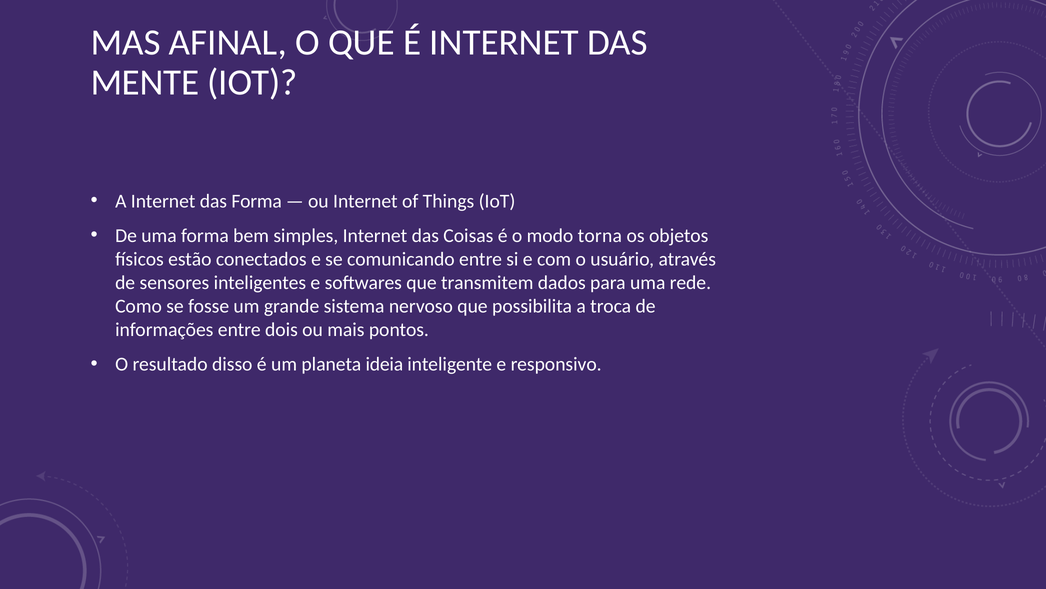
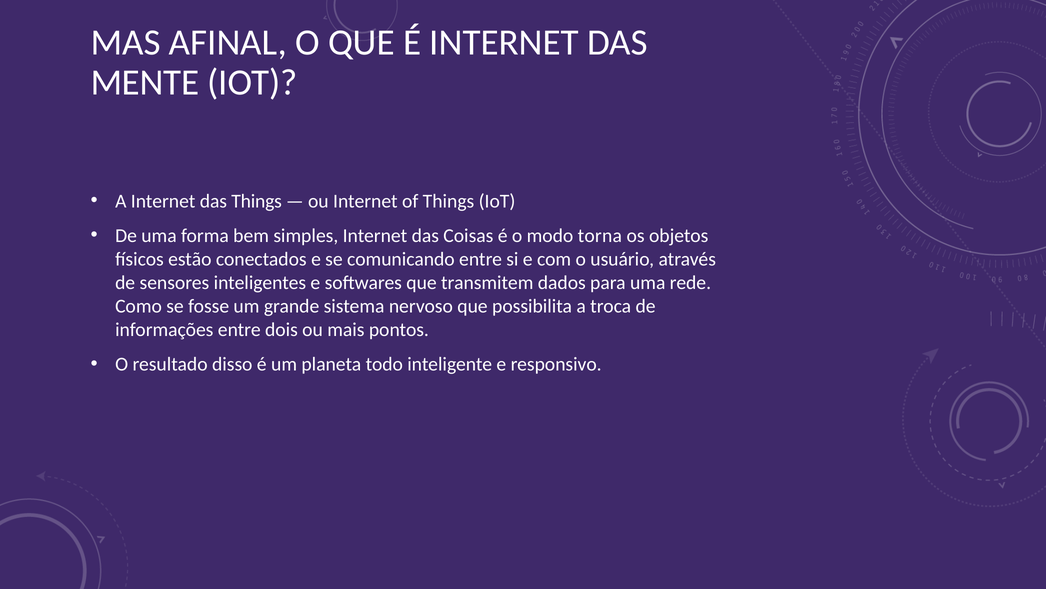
das Forma: Forma -> Things (257, 201)
ideia: ideia -> todo (384, 364)
